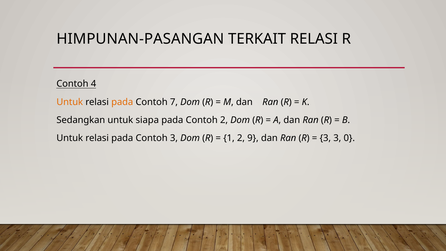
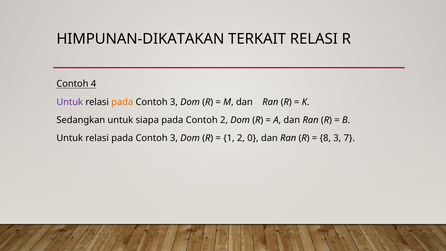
HIMPUNAN-PASANGAN: HIMPUNAN-PASANGAN -> HIMPUNAN-DIKATAKAN (140, 39)
Untuk colour: orange -> purple (70, 102)
7: 7 -> 3 (174, 102)
9: 9 -> 0 (253, 138)
3: 3 -> 8 (325, 138)
0: 0 -> 7 (349, 138)
